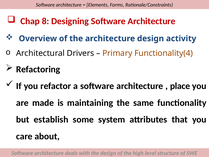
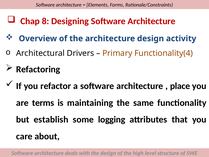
made: made -> terms (43, 103)
system: system -> logging (112, 119)
